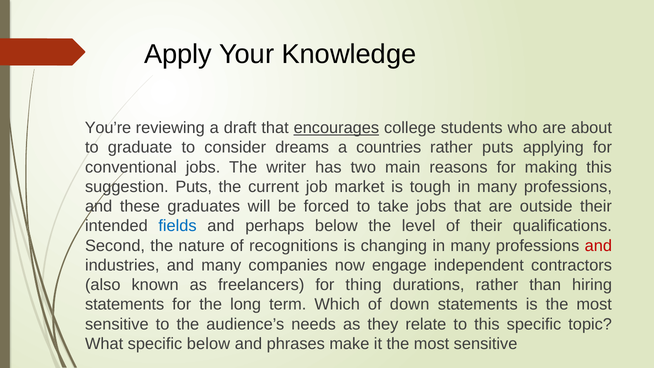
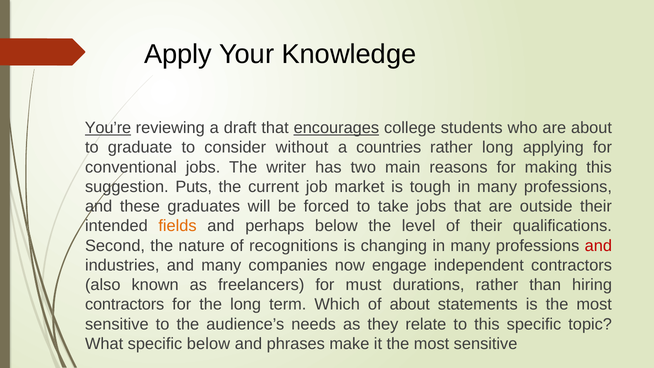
You’re underline: none -> present (108, 128)
dreams: dreams -> without (302, 147)
rather puts: puts -> long (498, 147)
fields colour: blue -> orange (177, 226)
thing: thing -> must (364, 285)
statements: statements -> contractors (125, 304)
of down: down -> about (410, 304)
